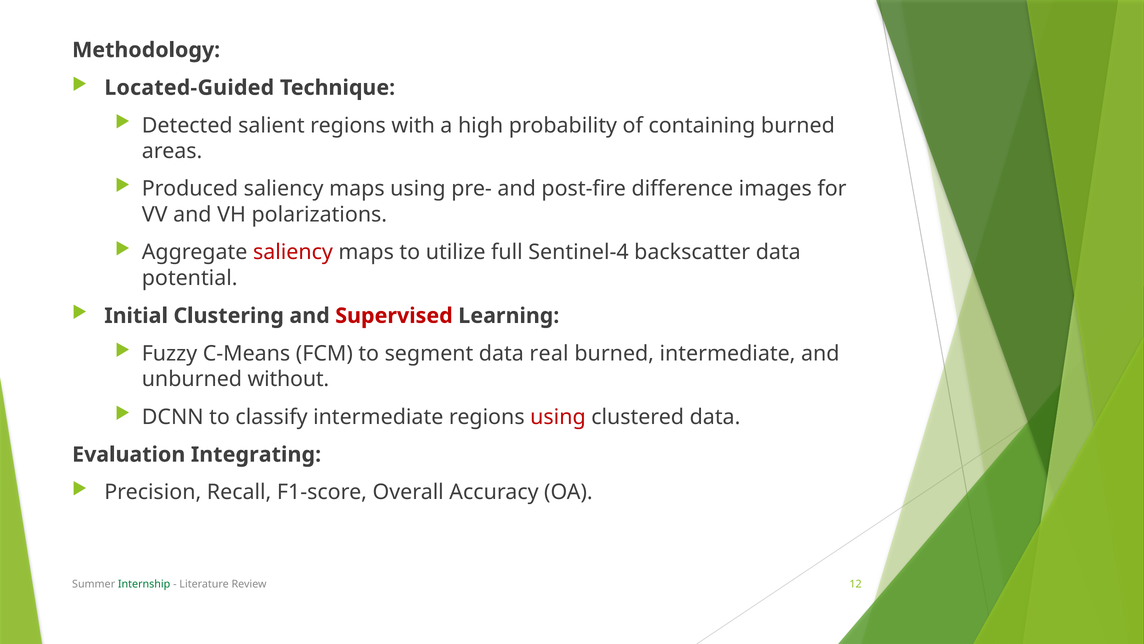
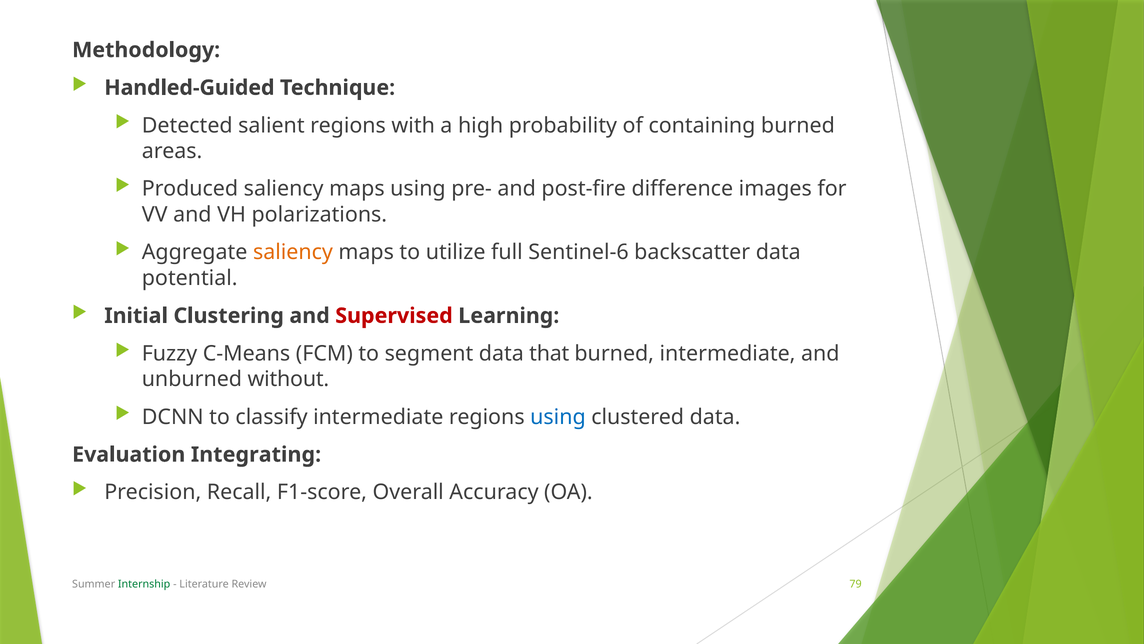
Located-Guided: Located-Guided -> Handled-Guided (189, 88)
saliency colour: red -> orange (293, 252)
Sentinel-4: Sentinel-4 -> Sentinel-6 (579, 252)
real: real -> that (549, 353)
using colour: red -> blue (558, 417)
12: 12 -> 79 (856, 584)
